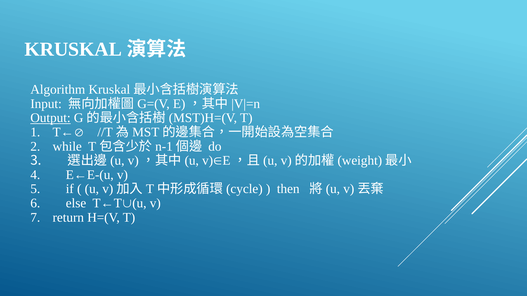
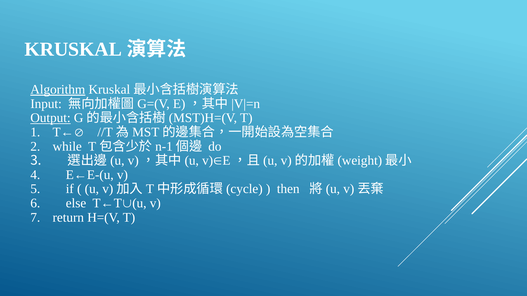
Algorithm underline: none -> present (58, 90)
